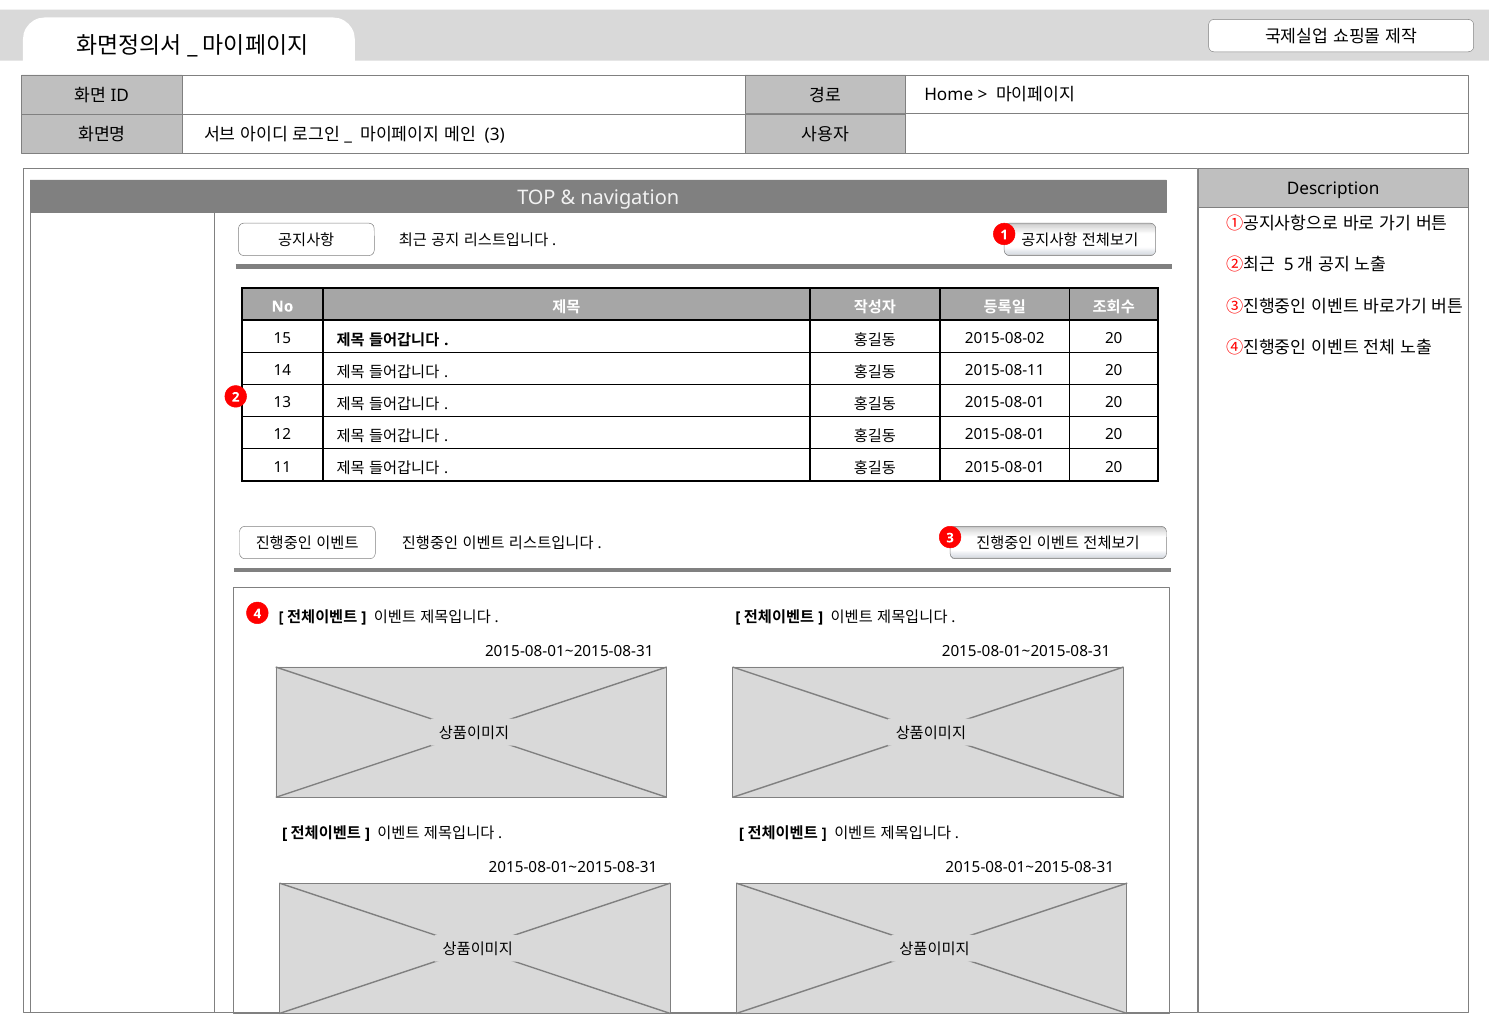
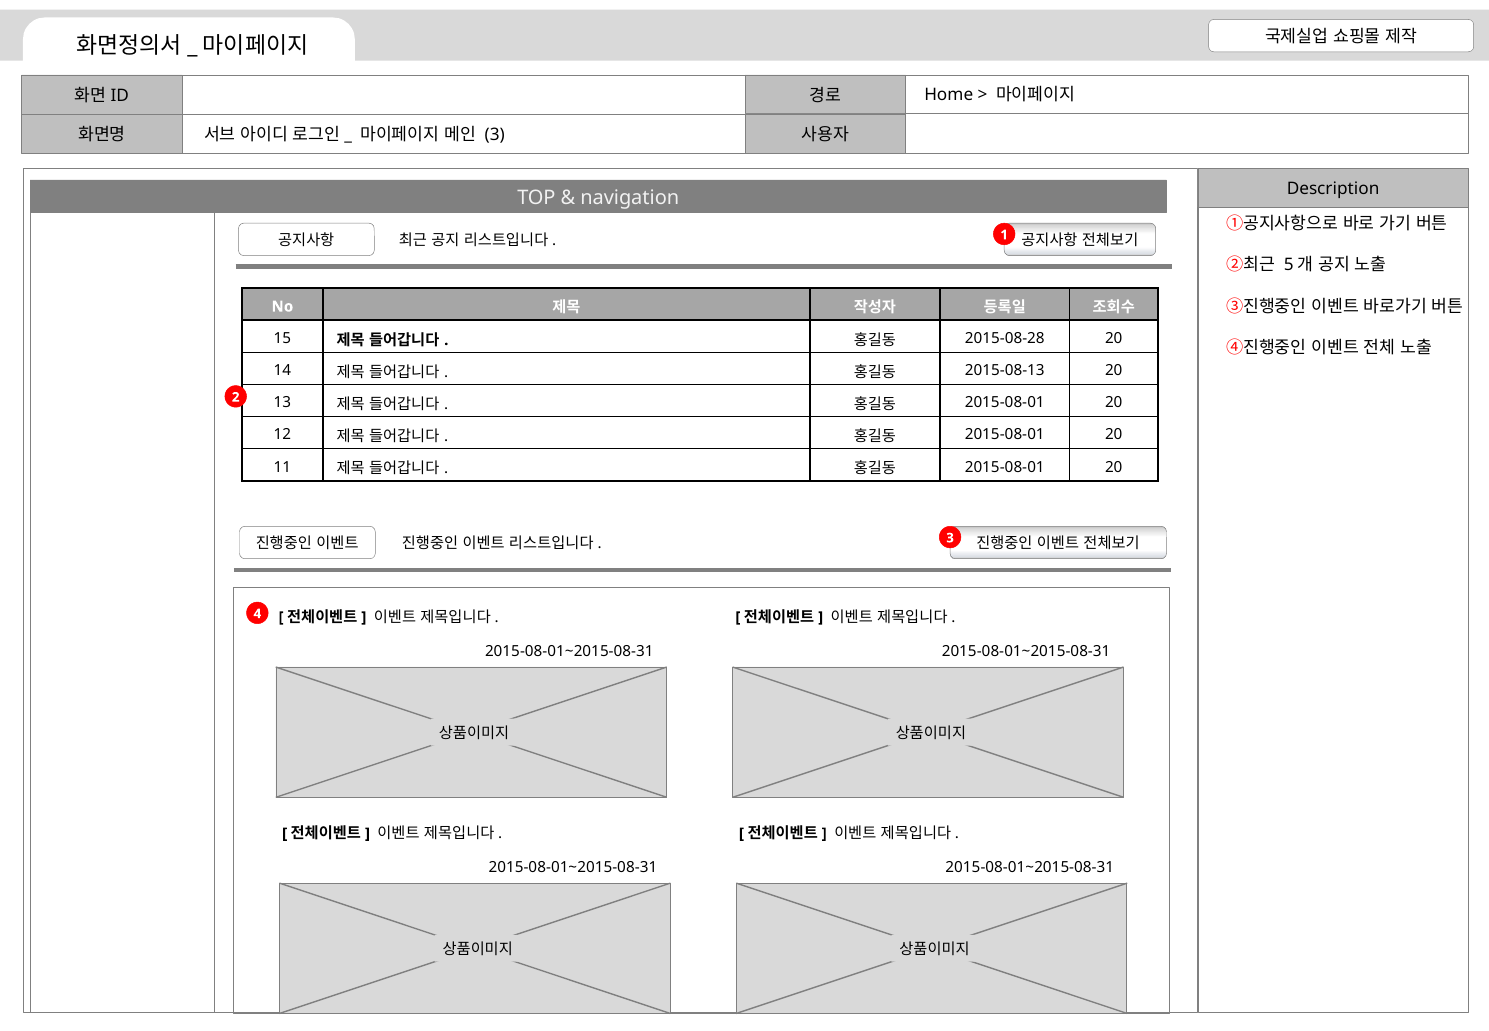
2015-08-02: 2015-08-02 -> 2015-08-28 (1005, 339)
2015-08-11: 2015-08-11 -> 2015-08-13 (1005, 371)
